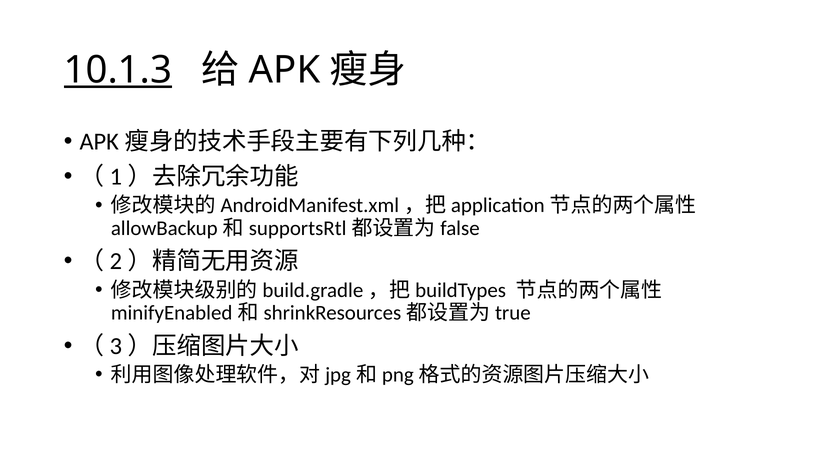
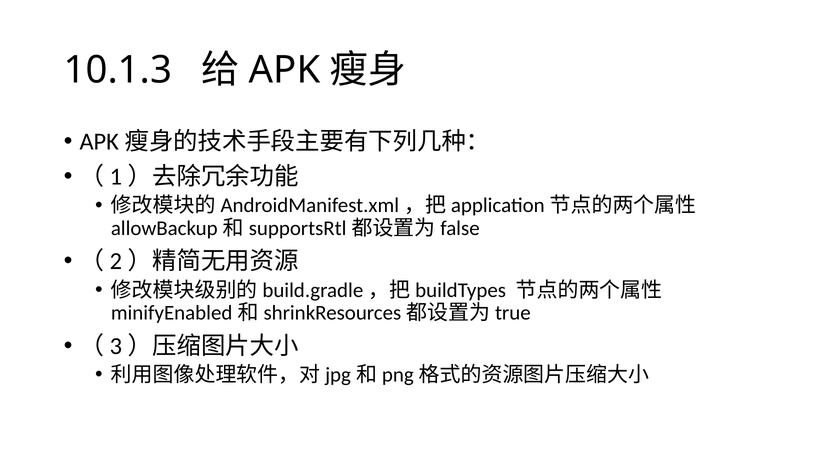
10.1.3 underline: present -> none (118, 70)
